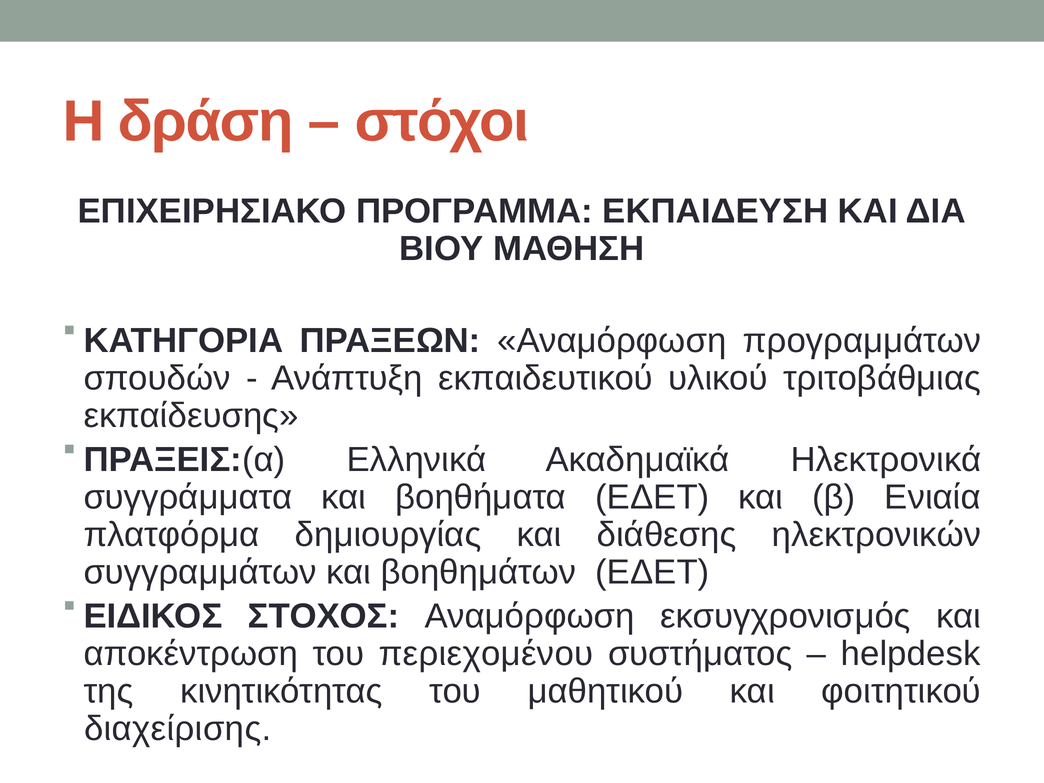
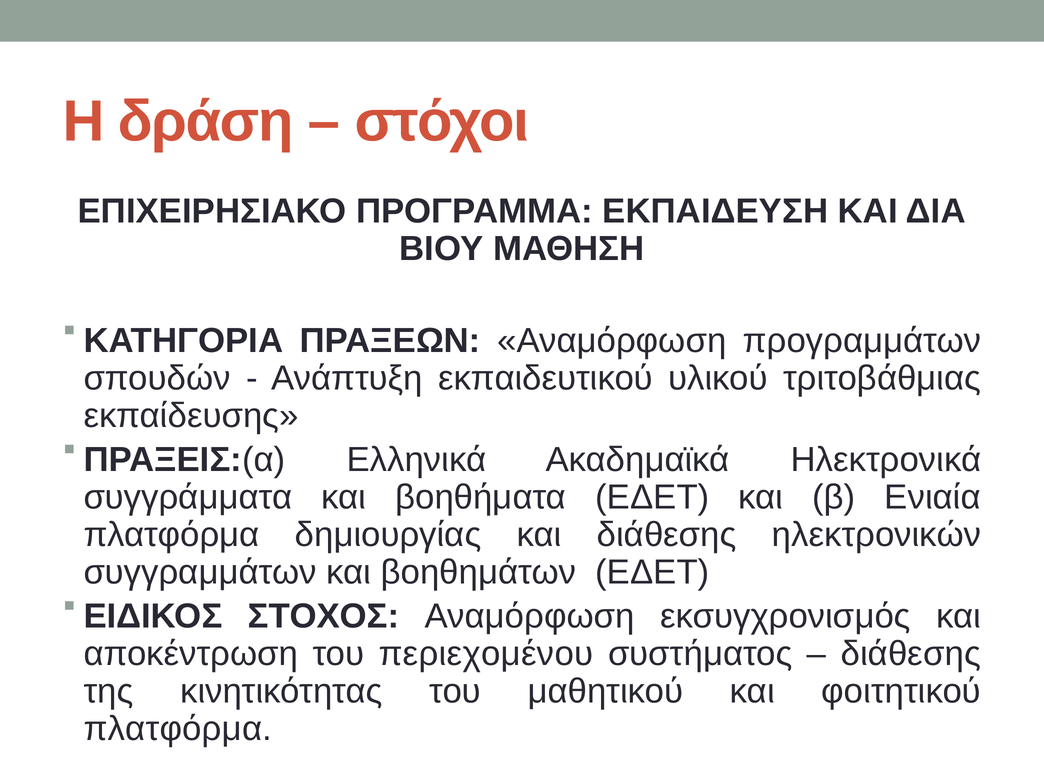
helpdesk: helpdesk -> διάθεσης (911, 654)
διαχείρισης: διαχείρισης -> πλατφόρμα (178, 729)
